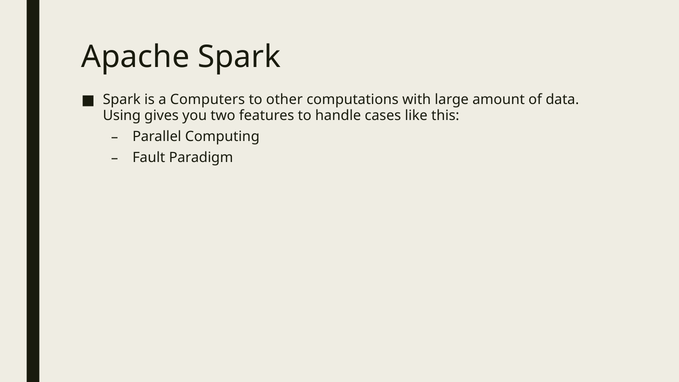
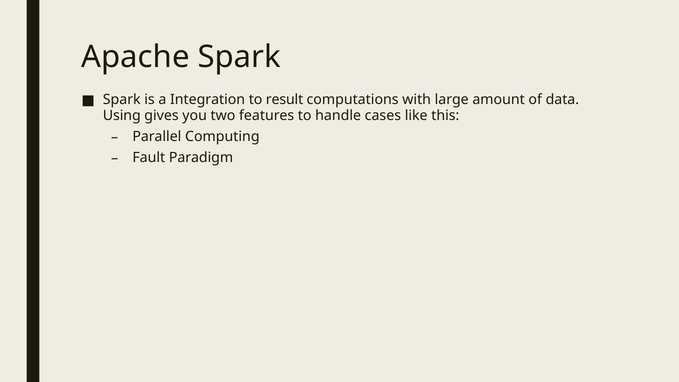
Computers: Computers -> Integration (208, 100)
other: other -> result (285, 100)
